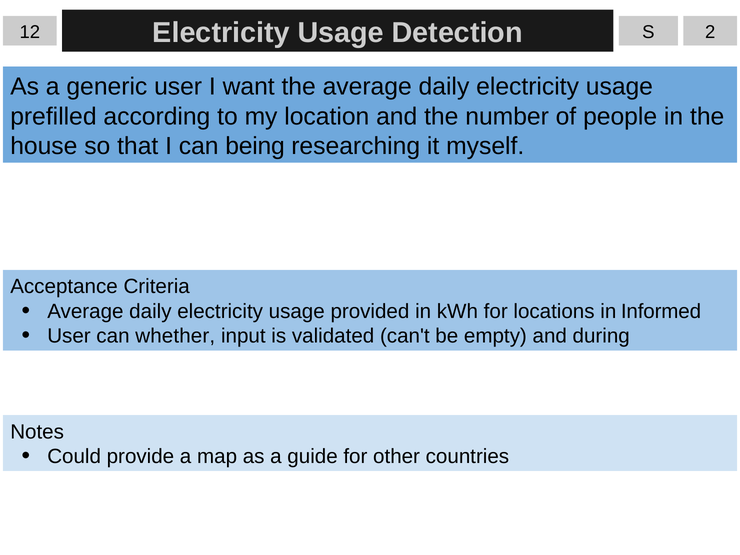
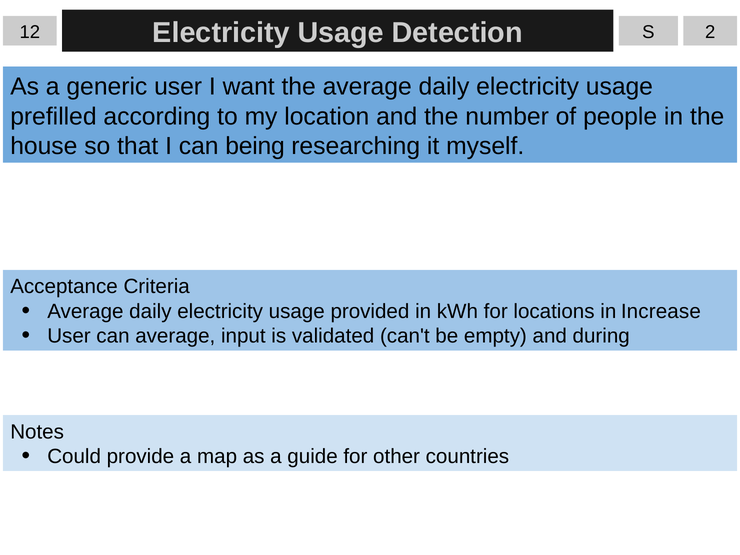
Informed: Informed -> Increase (661, 311)
can whether: whether -> average (175, 336)
